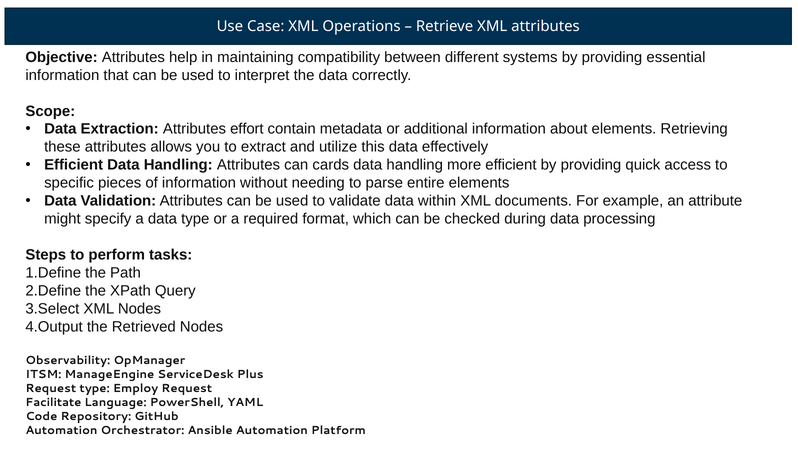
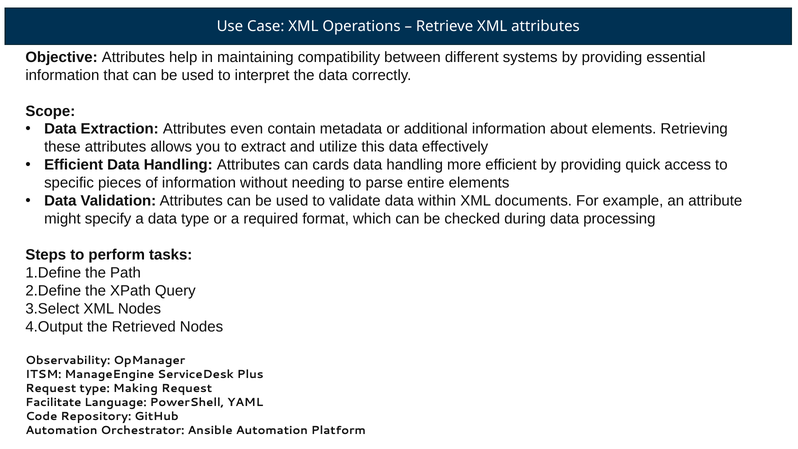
effort: effort -> even (247, 129)
Employ: Employ -> Making (135, 388)
